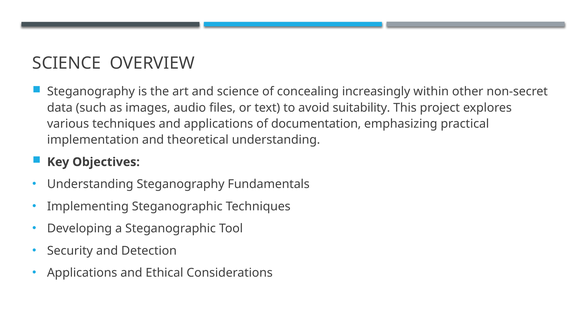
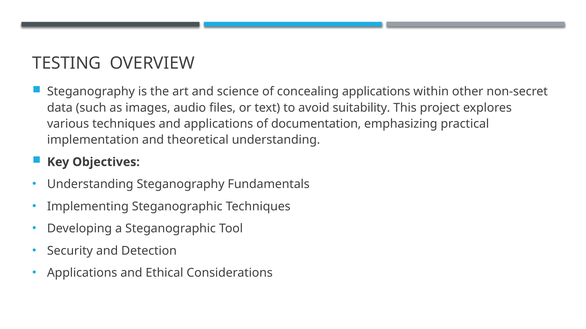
SCIENCE: SCIENCE -> TESTING (67, 63)
concealing increasingly: increasingly -> applications (376, 92)
